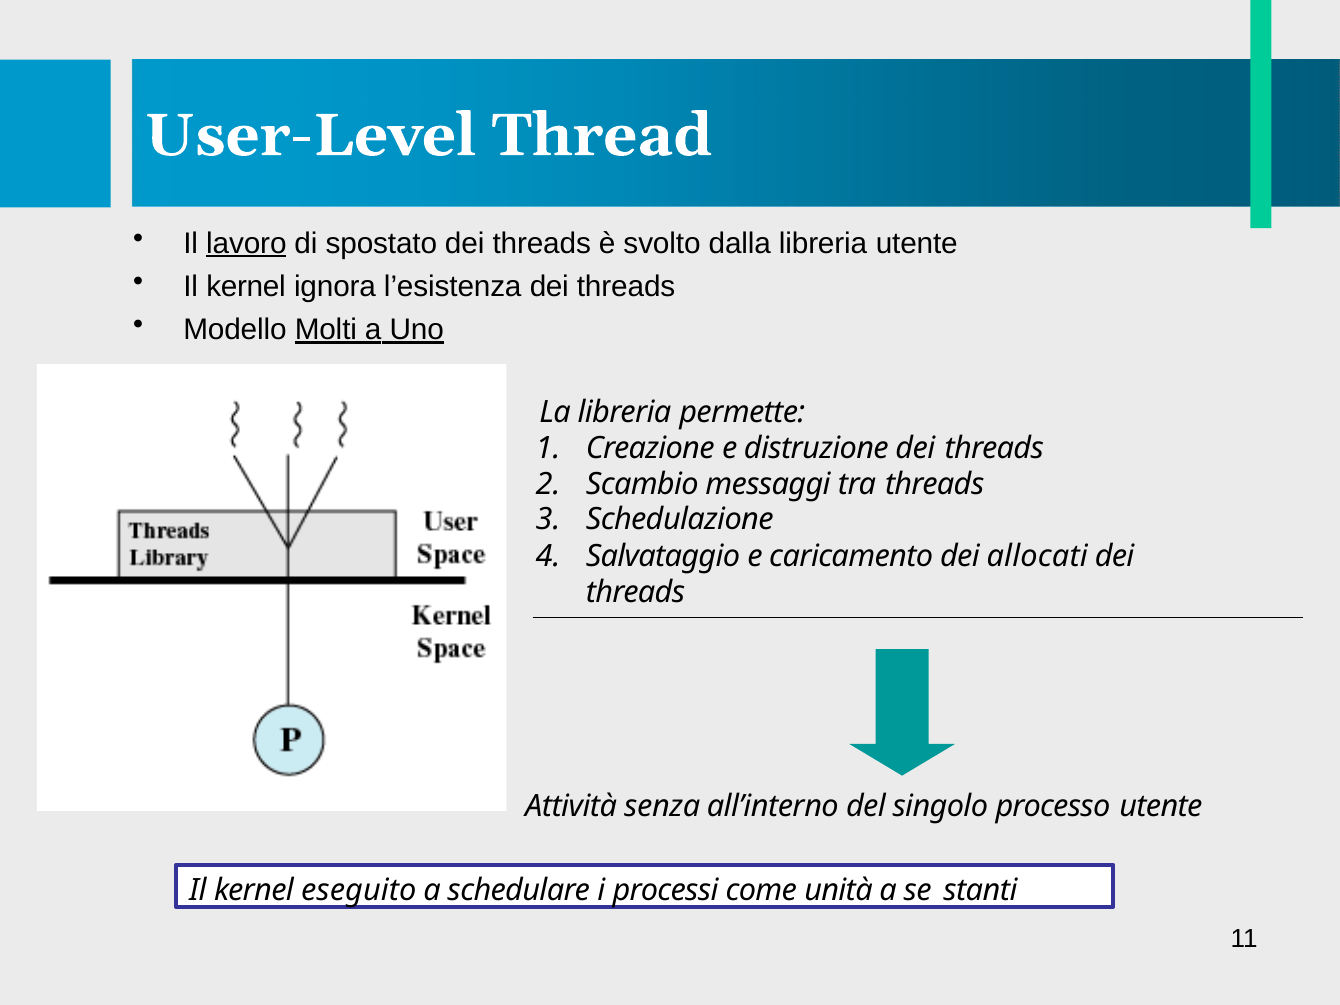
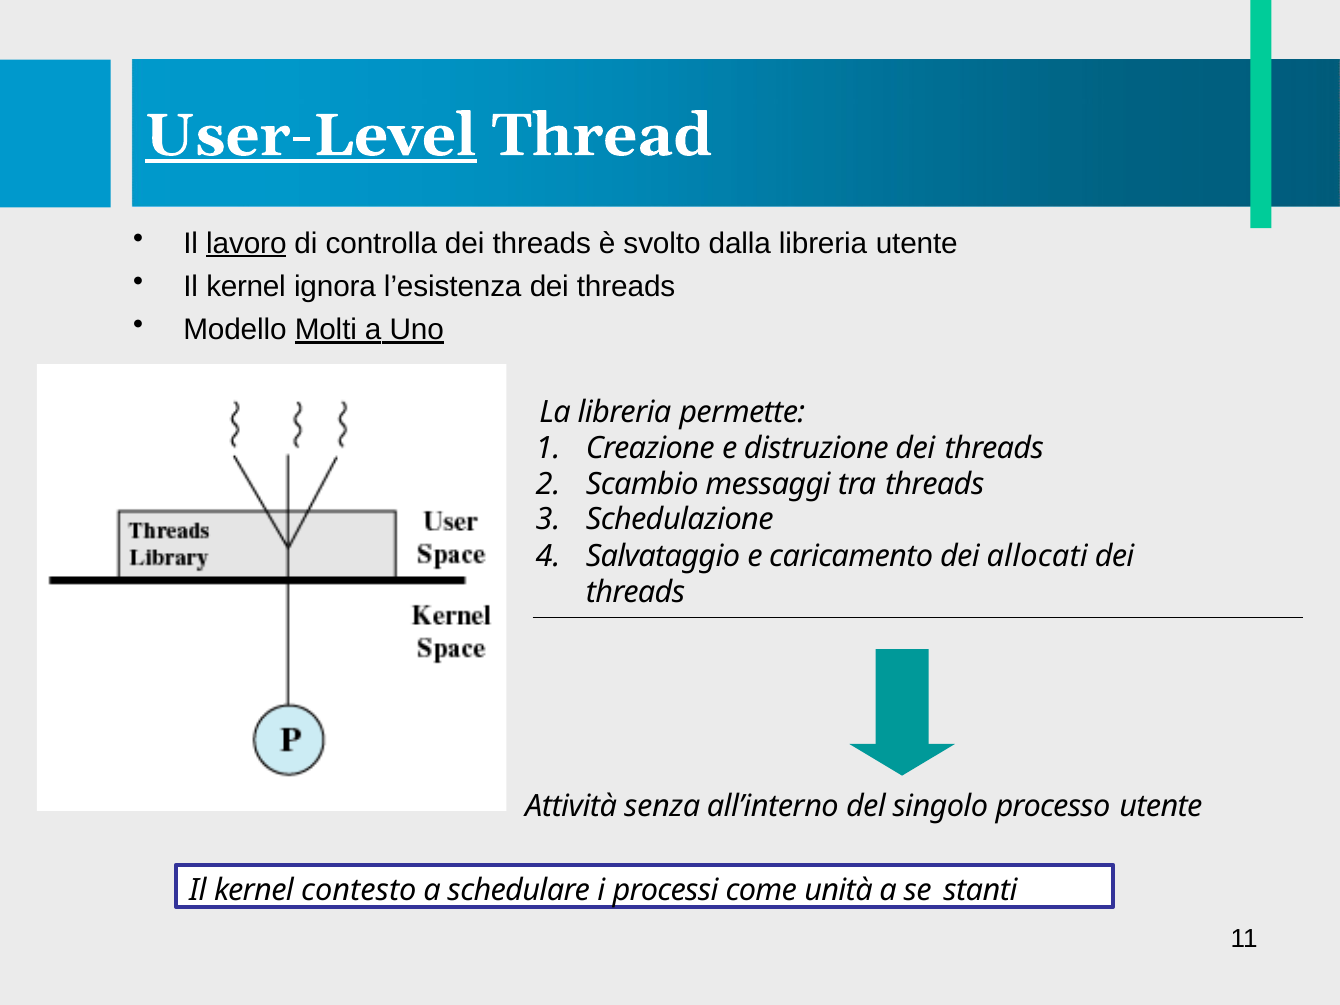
User-Level underline: none -> present (311, 135)
spostato: spostato -> controlla (381, 243)
eseguito: eseguito -> contesto (359, 891)
